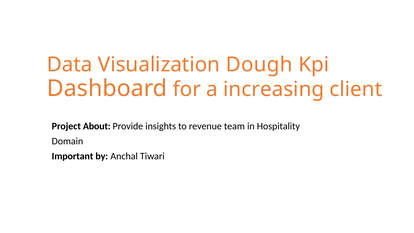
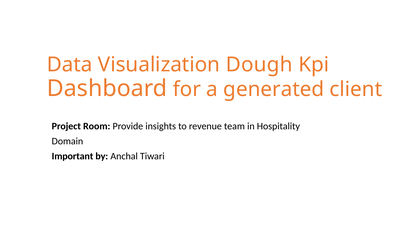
increasing: increasing -> generated (274, 89)
About: About -> Room (97, 126)
